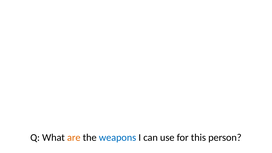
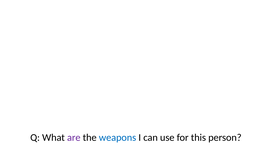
are colour: orange -> purple (74, 138)
